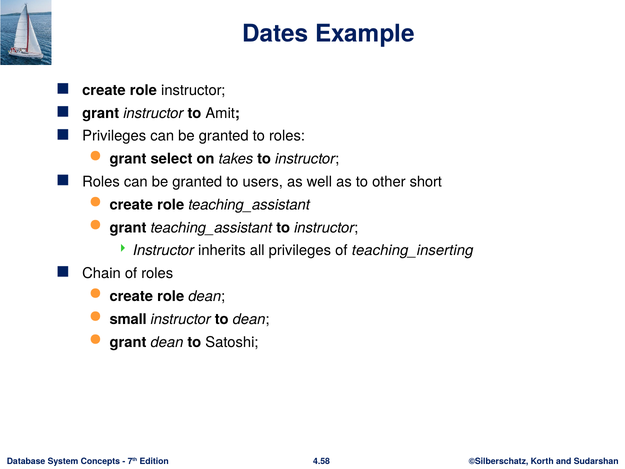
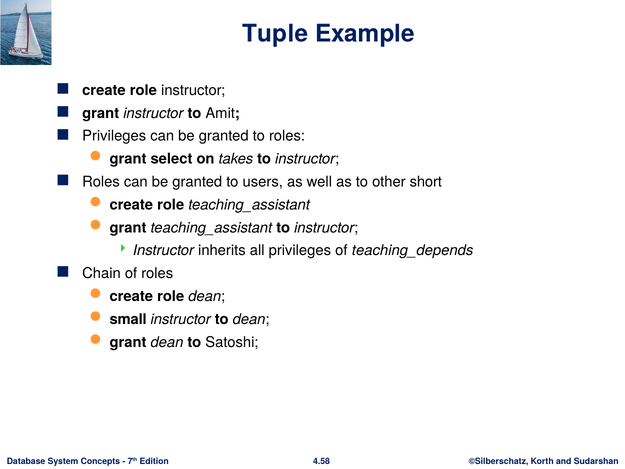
Dates: Dates -> Tuple (275, 34)
teaching_inserting: teaching_inserting -> teaching_depends (413, 250)
